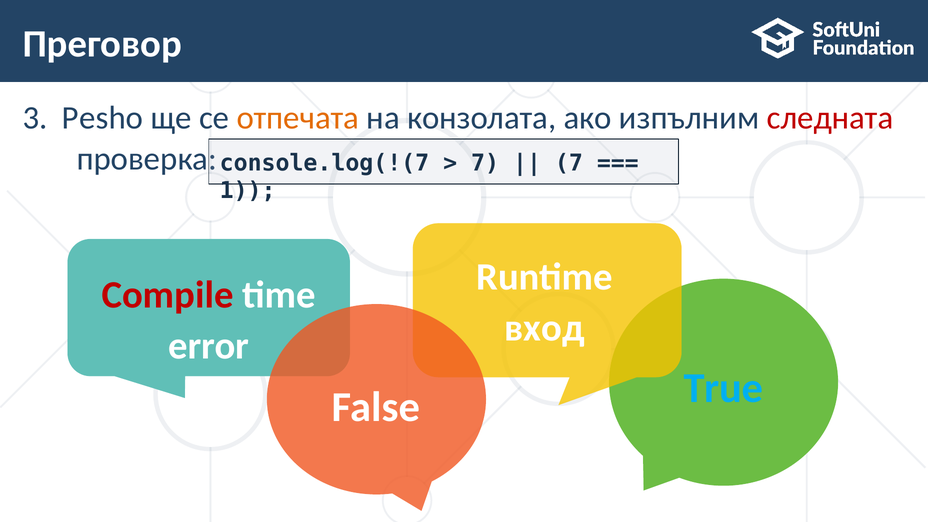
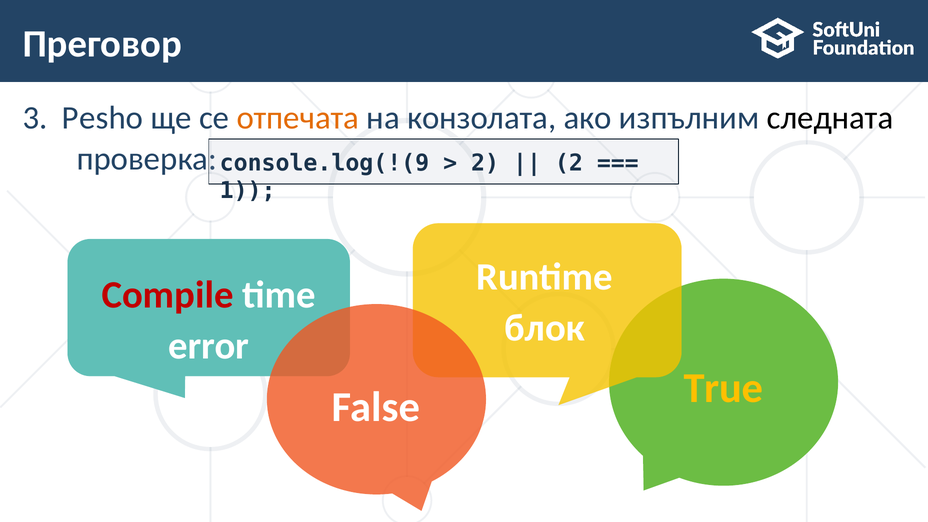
следната colour: red -> black (830, 118)
console.log(!(7: console.log(!(7 -> console.log(!(9 (324, 163)
7: 7 -> 2 (485, 163)
7: 7 -> 2 (569, 163)
вход: вход -> блок (545, 328)
True colour: light blue -> yellow (723, 388)
